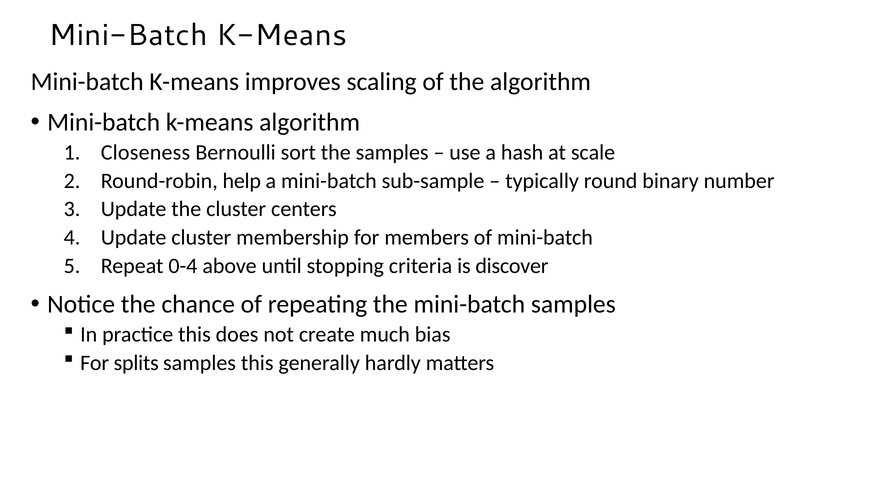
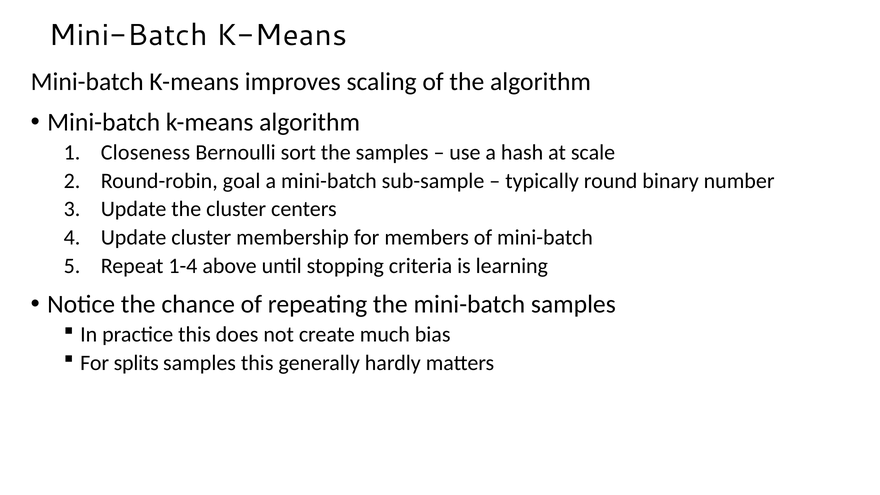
help: help -> goal (242, 181)
0-4: 0-4 -> 1-4 (183, 266)
discover: discover -> learning (512, 266)
